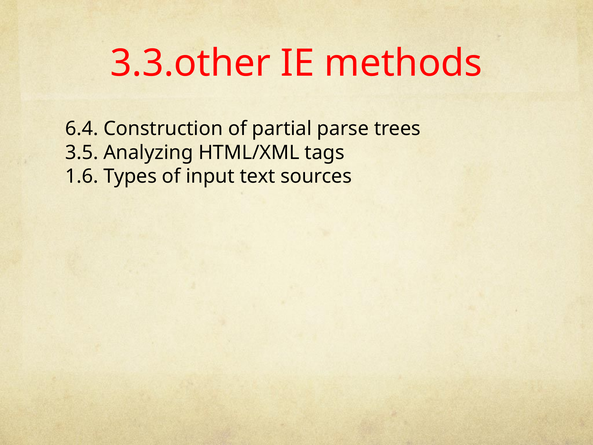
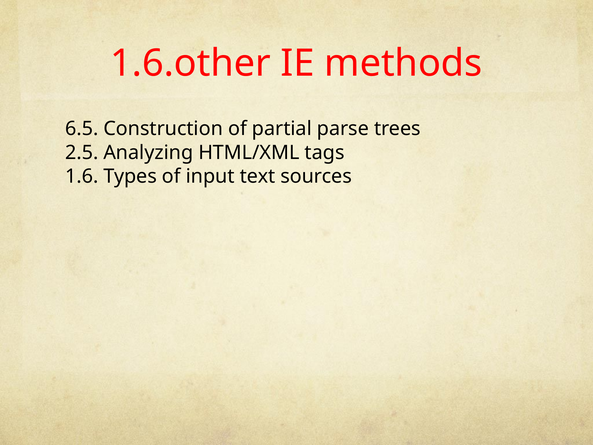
3.3.other: 3.3.other -> 1.6.other (191, 63)
6.4: 6.4 -> 6.5 (82, 129)
3.5: 3.5 -> 2.5 (82, 152)
